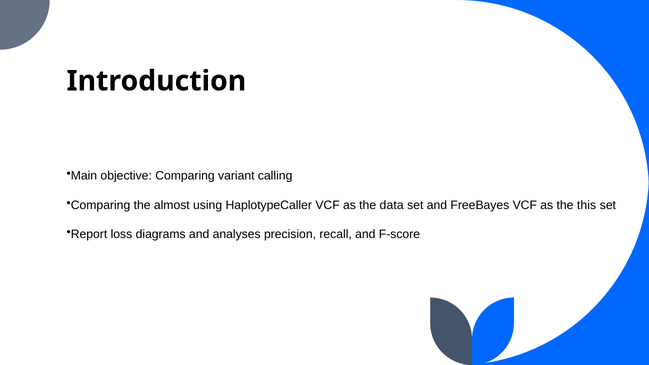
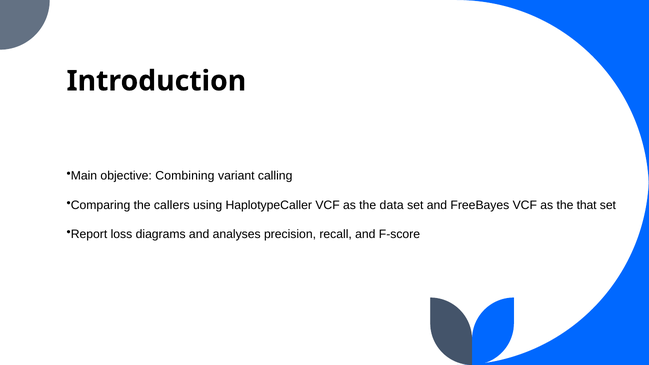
objective Comparing: Comparing -> Combining (185, 176)
almost: almost -> callers (172, 205)
this: this -> that (587, 205)
